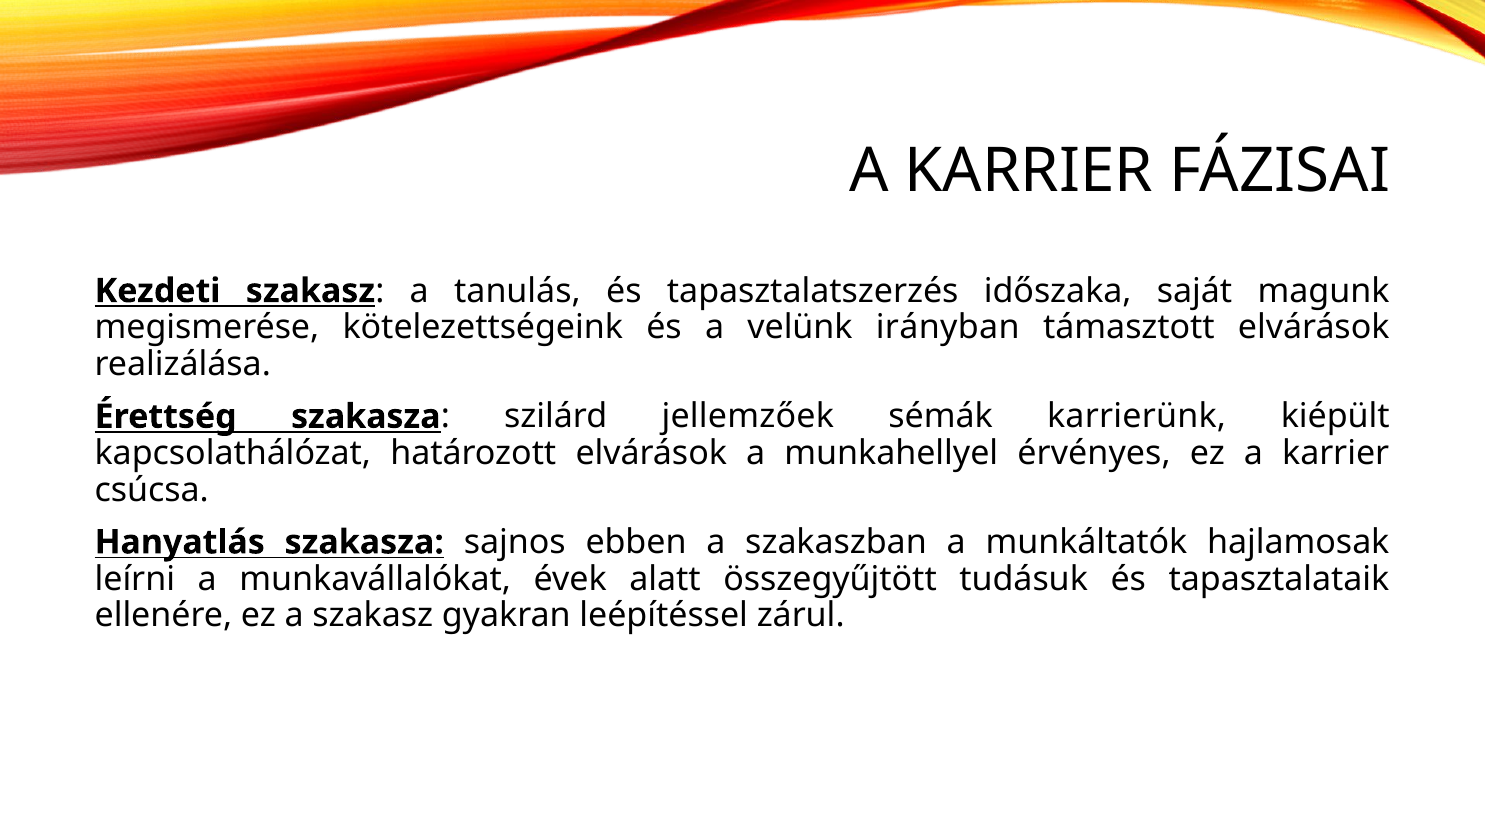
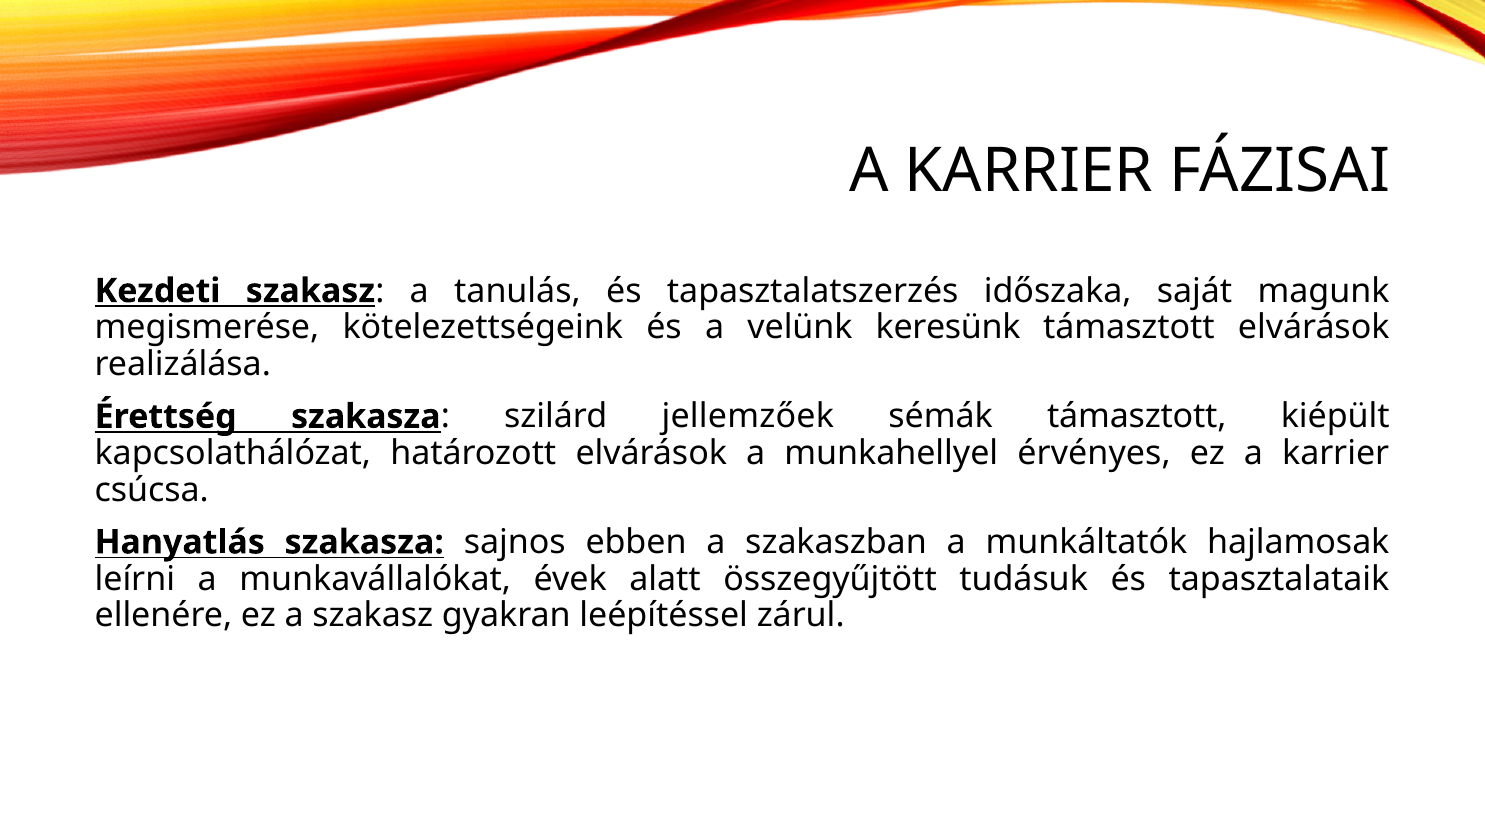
irányban: irányban -> keresünk (948, 328)
sémák karrierünk: karrierünk -> támasztott (1137, 417)
